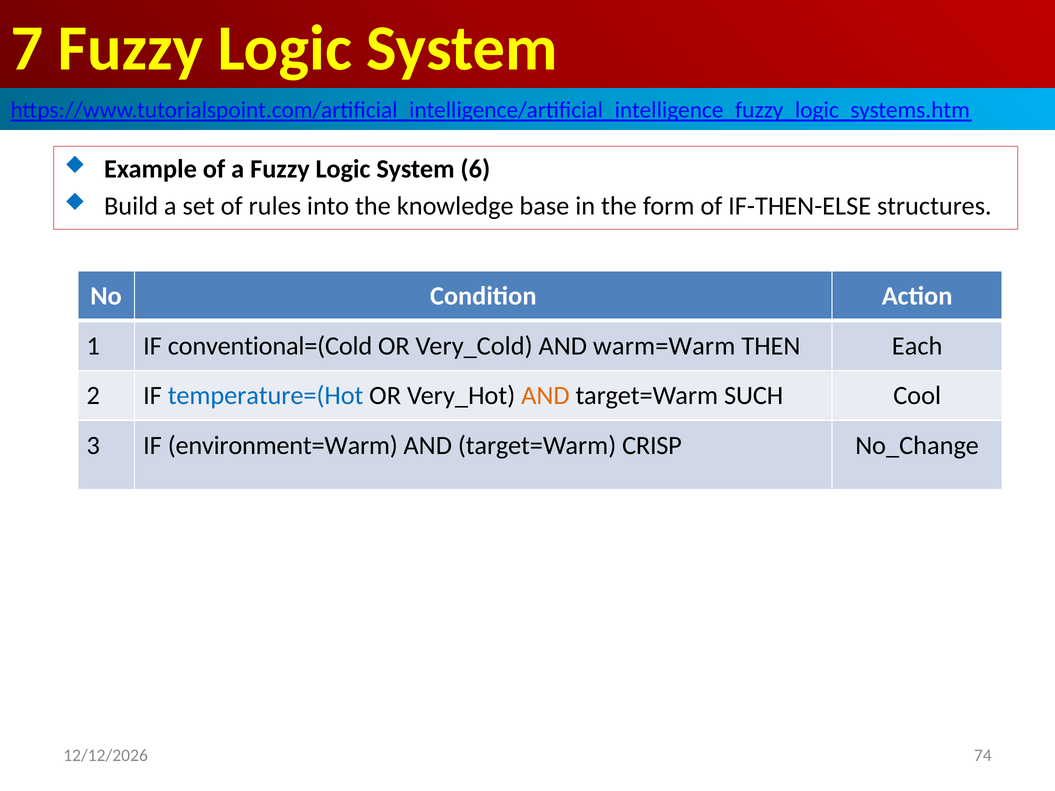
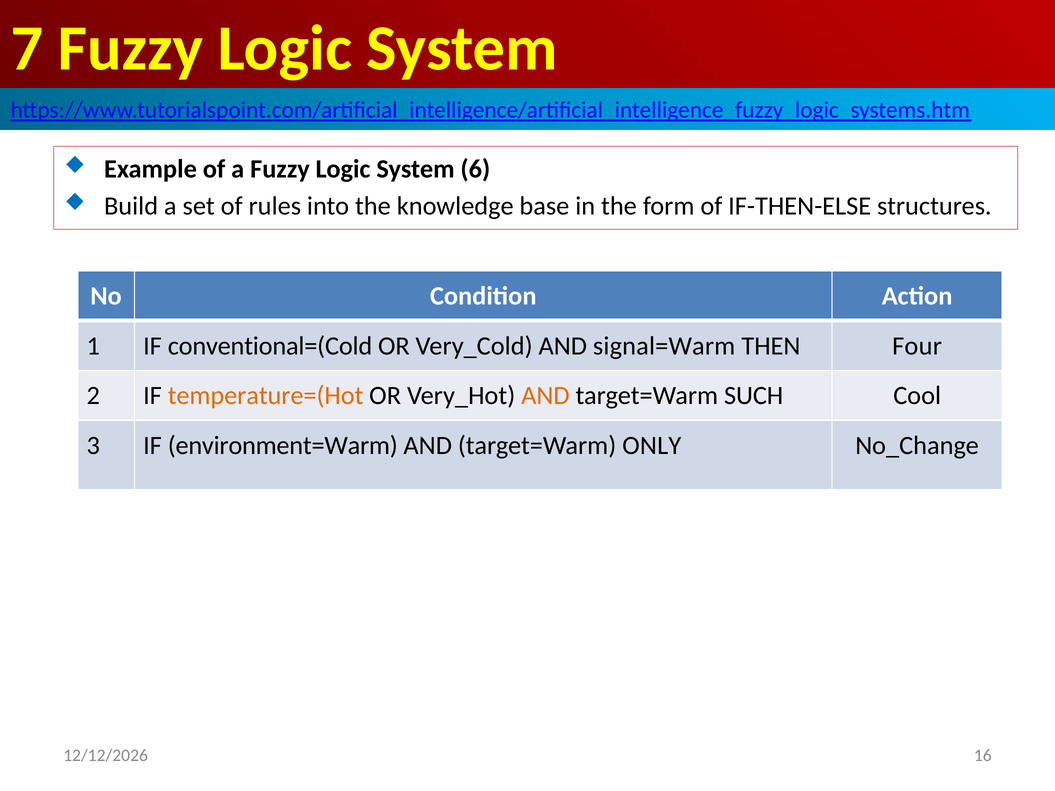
warm=Warm: warm=Warm -> signal=Warm (664, 346)
Each: Each -> Four (917, 346)
temperature=(Hot colour: blue -> orange (266, 396)
CRISP: CRISP -> ONLY (652, 445)
74: 74 -> 16 (983, 755)
